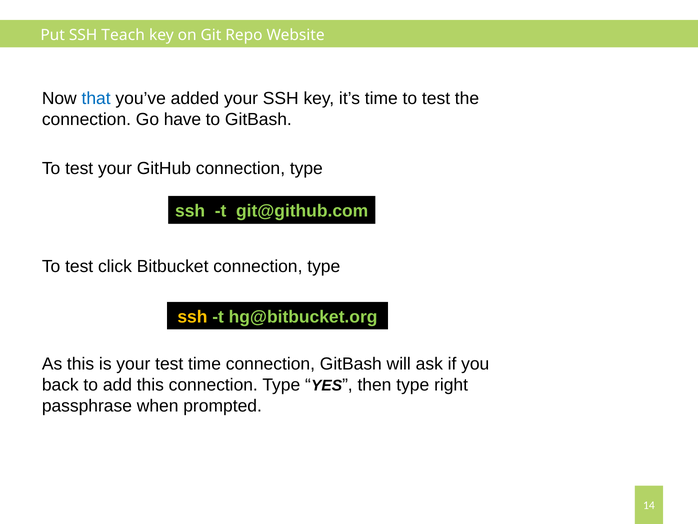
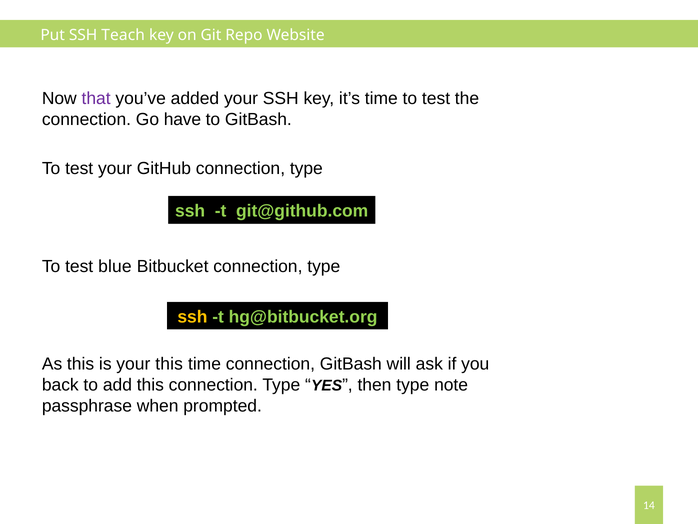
that colour: blue -> purple (96, 99)
click: click -> blue (115, 266)
your test: test -> this (169, 364)
right: right -> note (451, 385)
